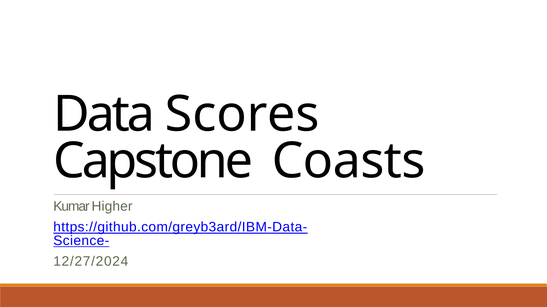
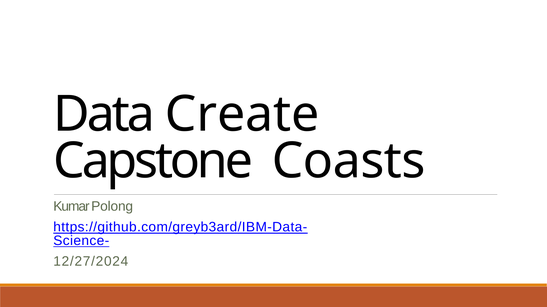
Scores: Scores -> Create (242, 115)
Higher: Higher -> Polong (112, 207)
